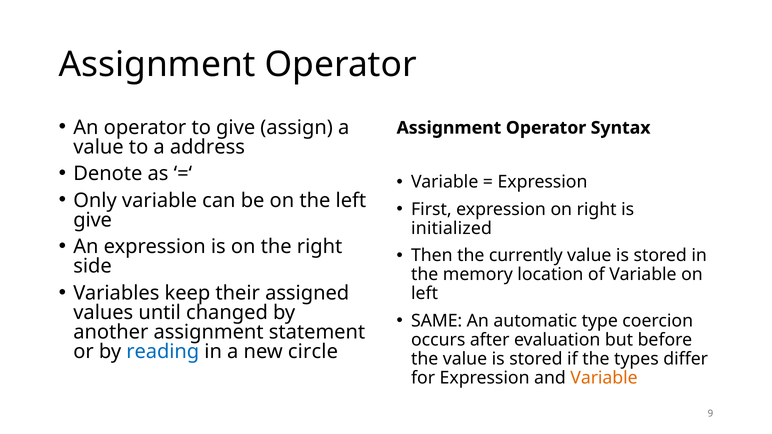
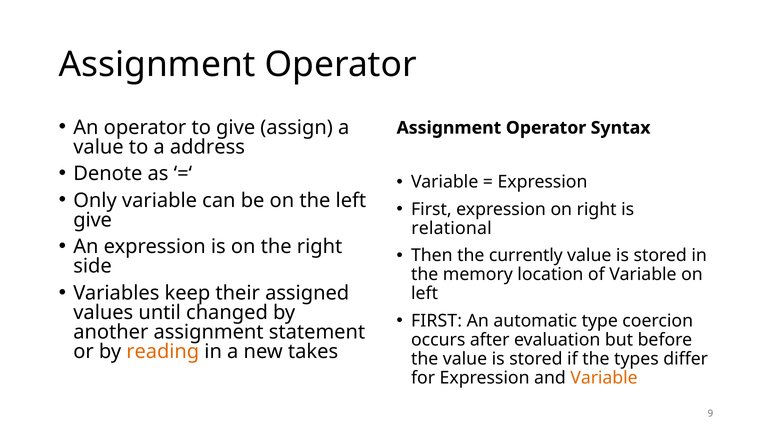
initialized: initialized -> relational (452, 228)
SAME: SAME -> FIRST (437, 321)
reading colour: blue -> orange (163, 352)
circle: circle -> takes (313, 352)
